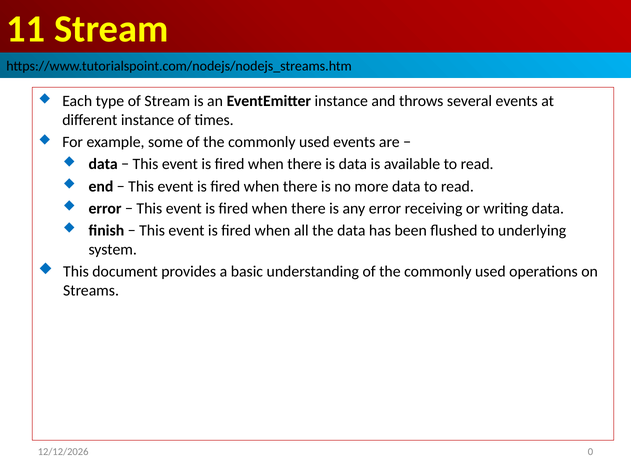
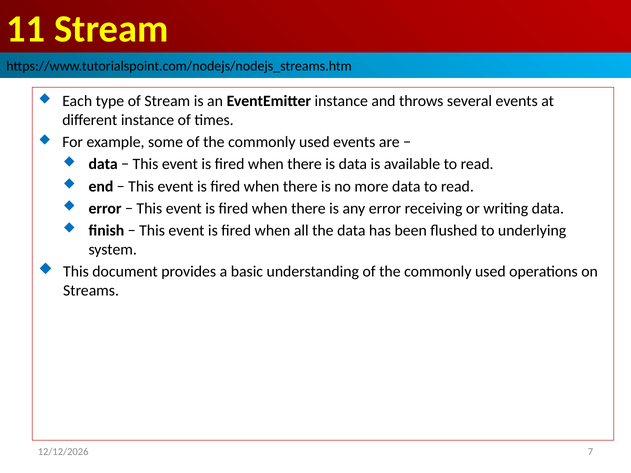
0: 0 -> 7 (591, 452)
